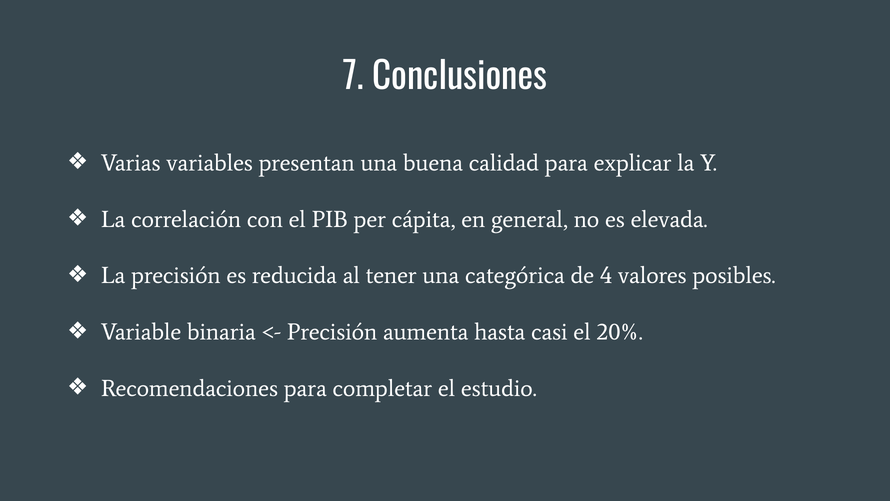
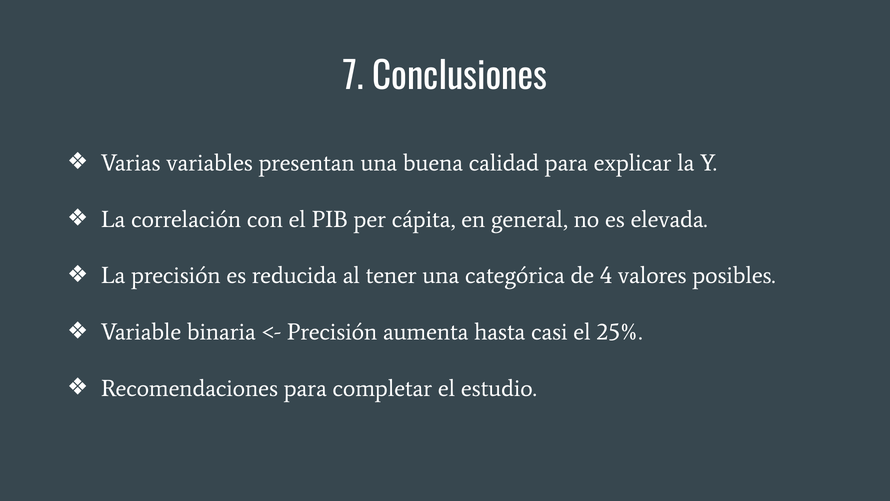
20%: 20% -> 25% (619, 332)
